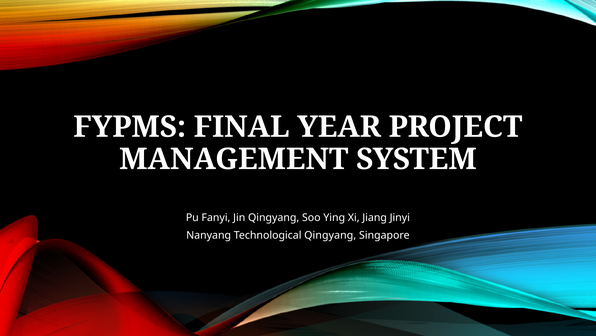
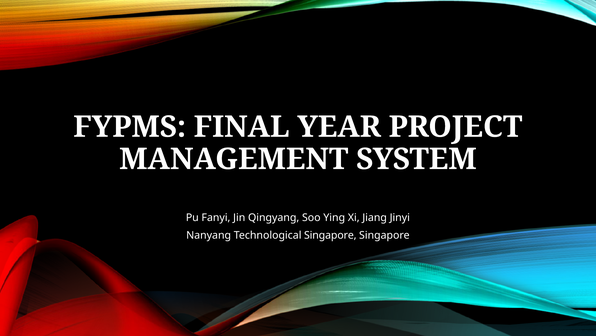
Technological Qingyang: Qingyang -> Singapore (330, 235)
